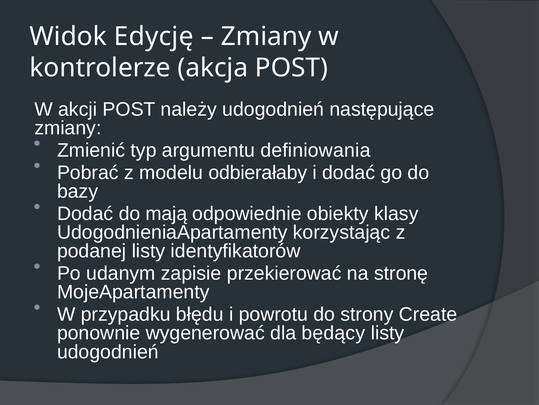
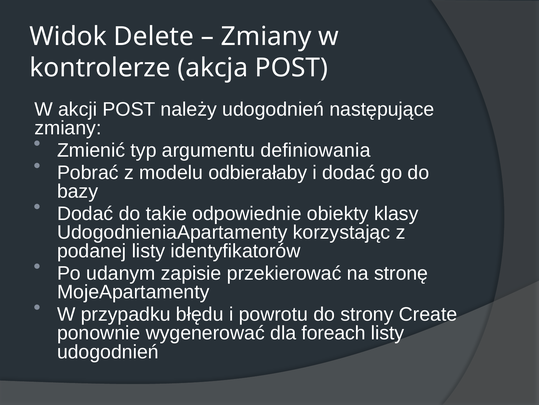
Edycję: Edycję -> Delete (154, 36)
mają: mają -> takie (166, 213)
będący: będący -> foreach (334, 333)
